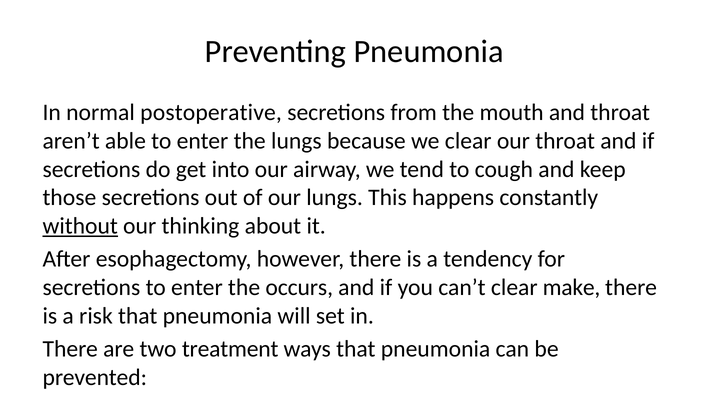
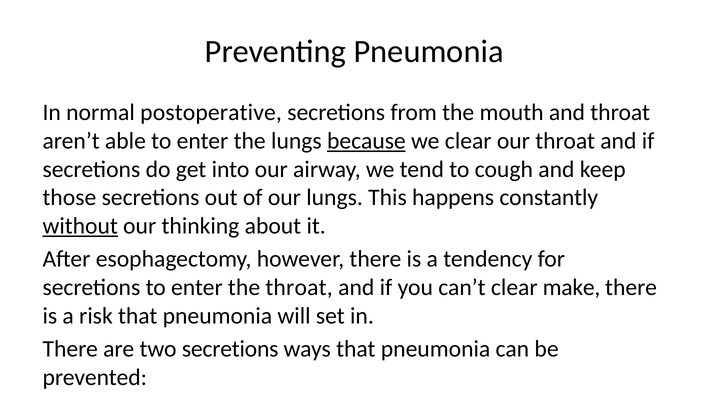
because underline: none -> present (366, 141)
the occurs: occurs -> throat (299, 287)
two treatment: treatment -> secretions (230, 349)
